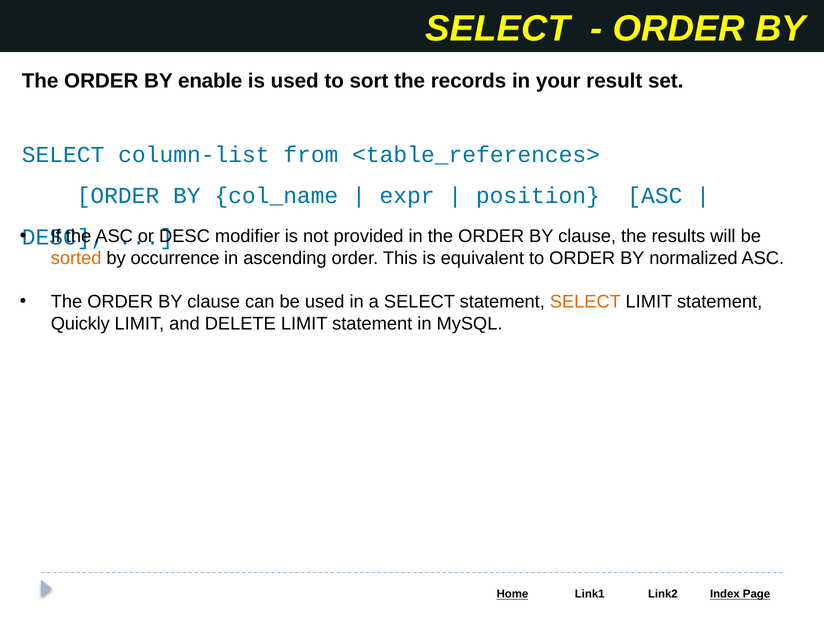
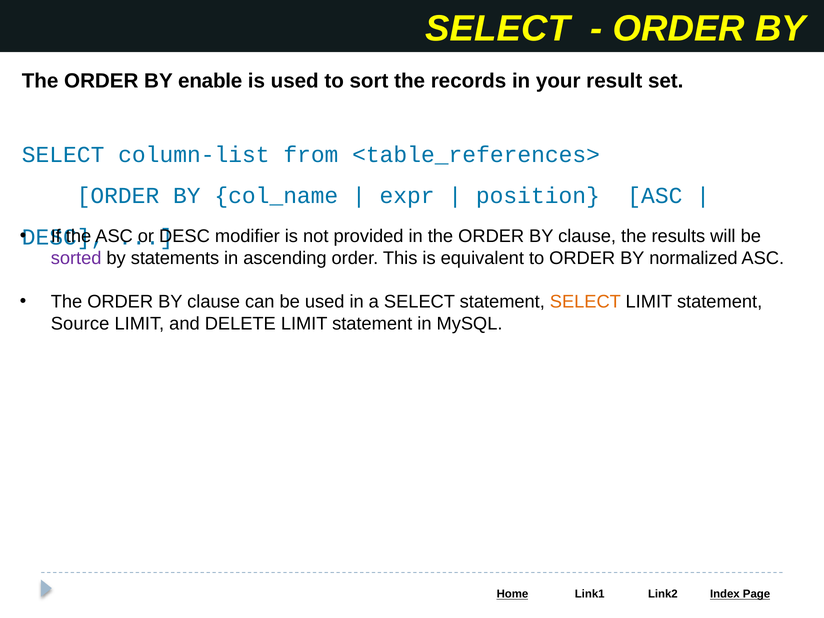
sorted colour: orange -> purple (76, 258)
occurrence: occurrence -> statements (175, 258)
Quickly: Quickly -> Source (80, 324)
